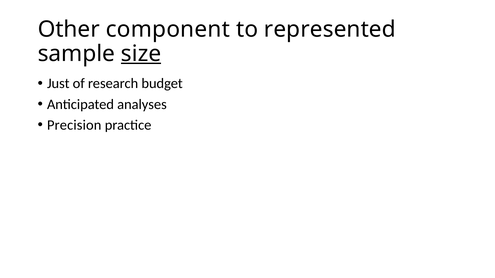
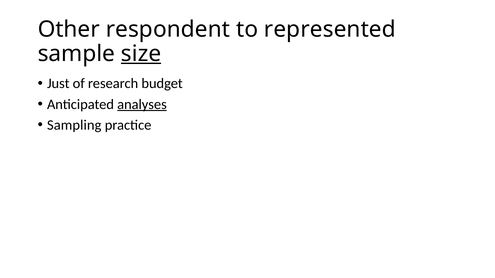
component: component -> respondent (168, 29)
analyses underline: none -> present (142, 104)
Precision: Precision -> Sampling (74, 125)
